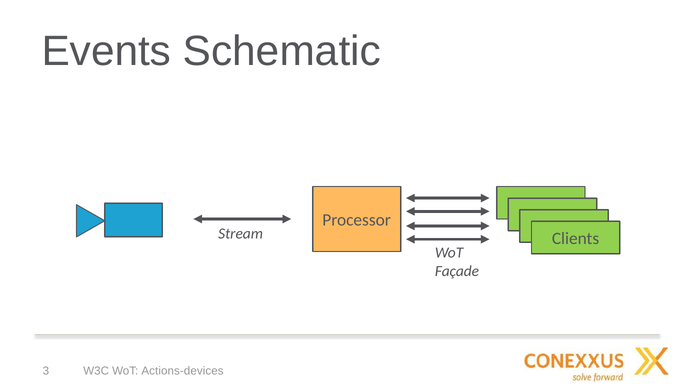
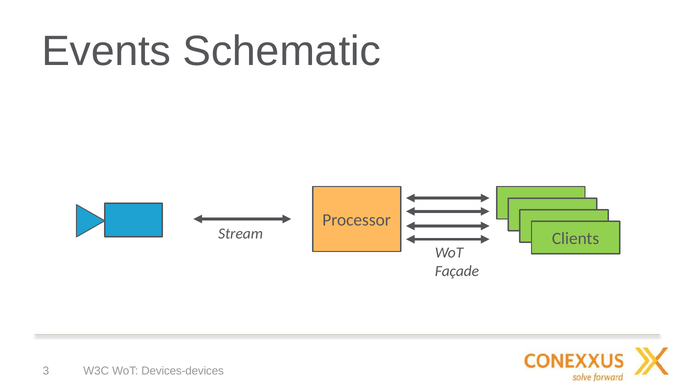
Actions-devices: Actions-devices -> Devices-devices (183, 371)
